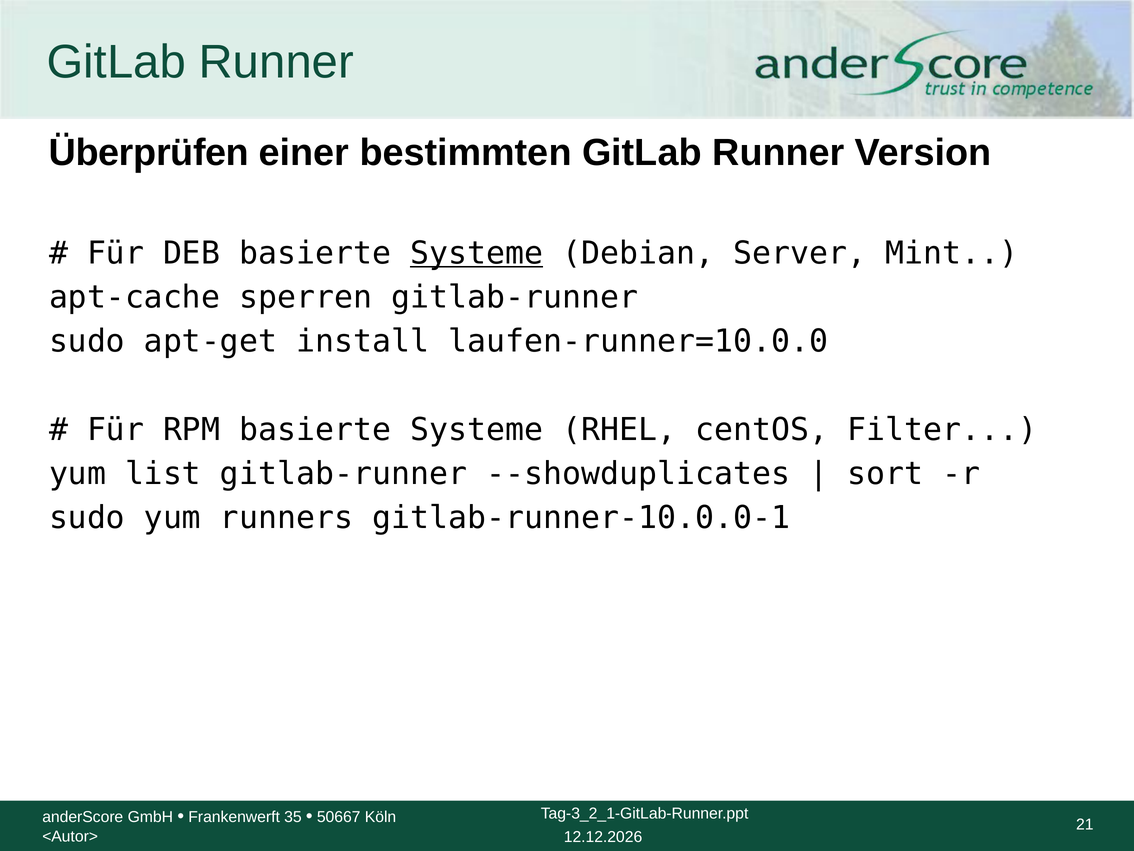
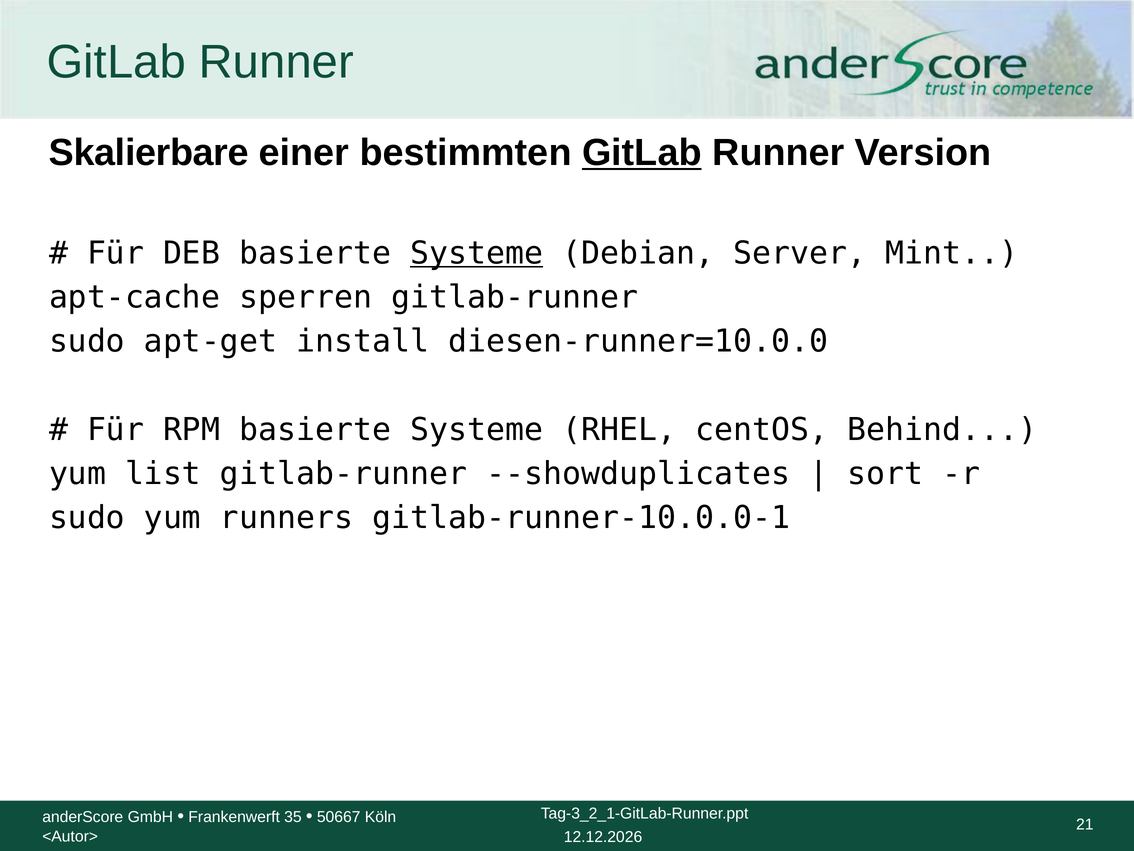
Überprüfen: Überprüfen -> Skalierbare (149, 153)
GitLab underline: none -> present (642, 153)
laufen-runner=10.0.0: laufen-runner=10.0.0 -> diesen-runner=10.0.0 (638, 341)
Filter: Filter -> Behind (942, 429)
